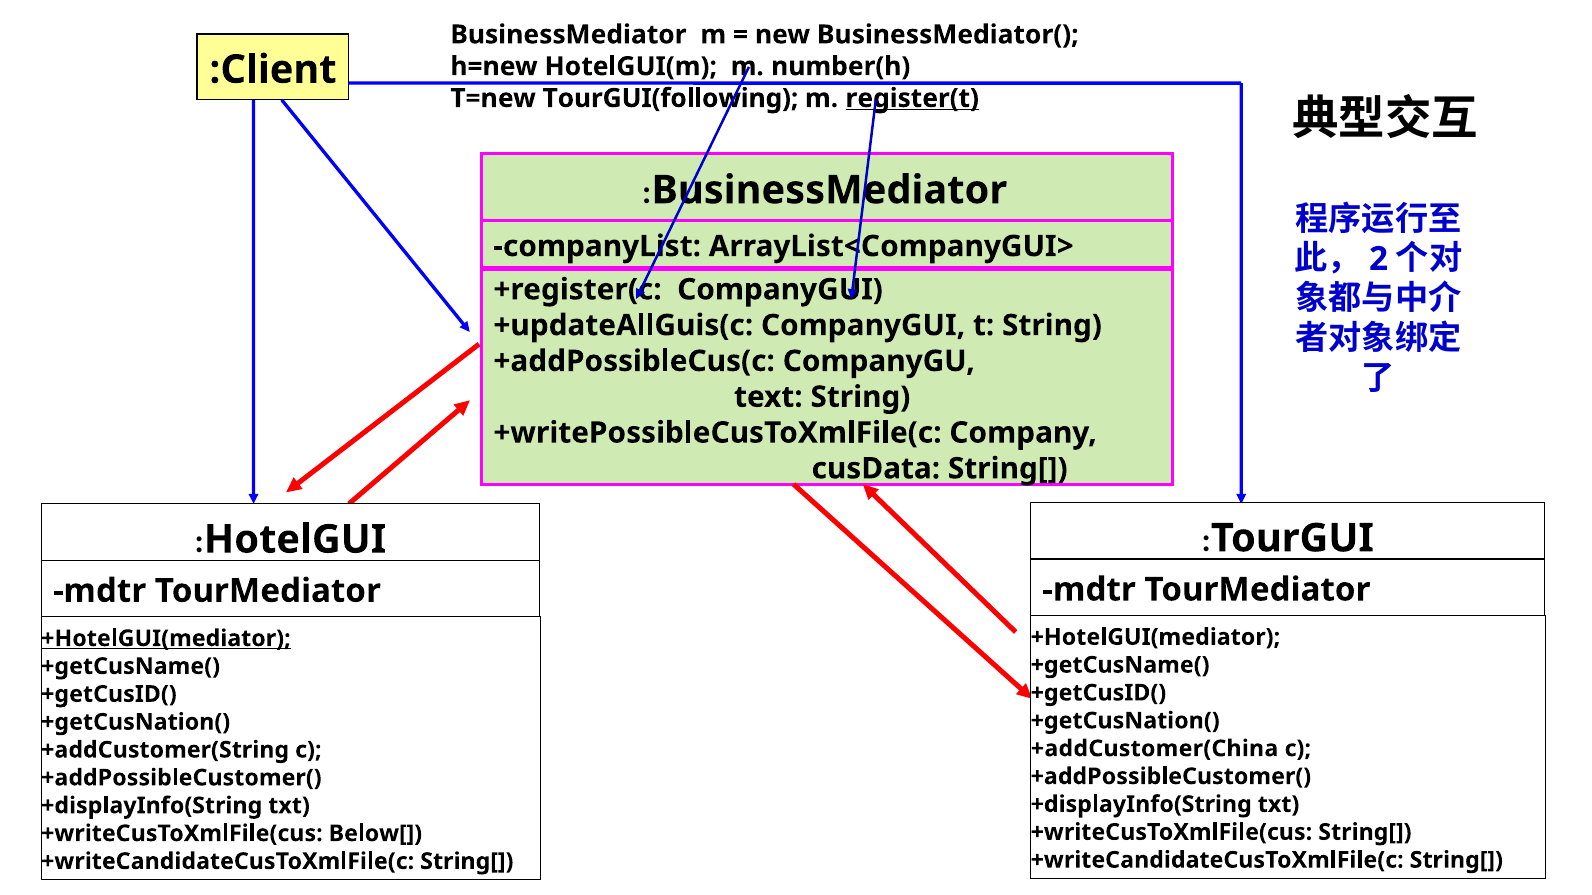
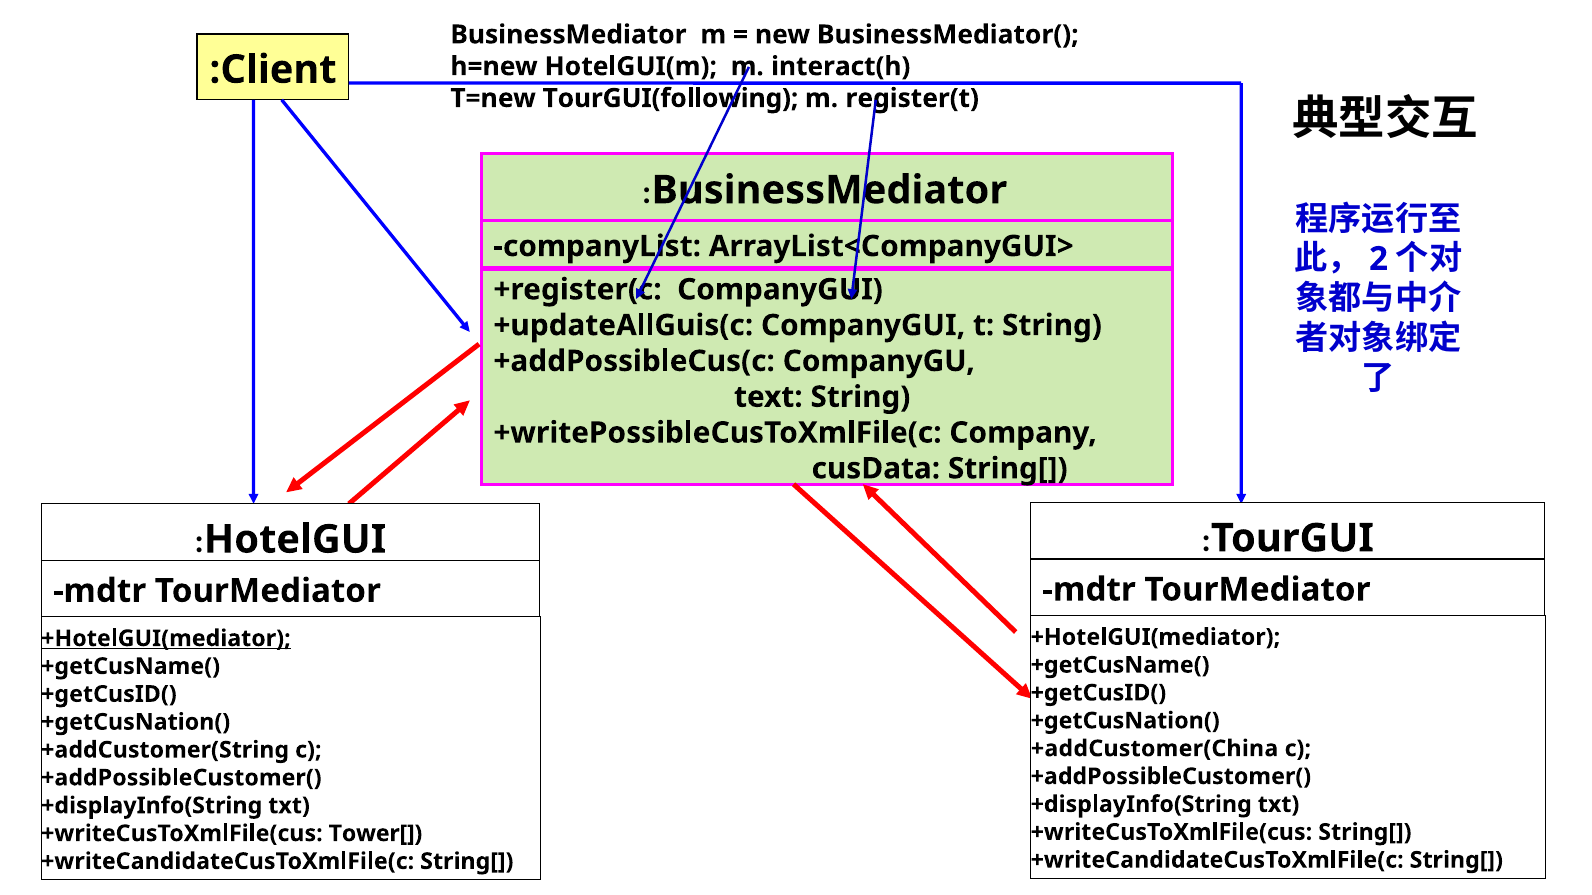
number(h: number(h -> interact(h (841, 67)
register(t underline: present -> none (912, 98)
Below[: Below[ -> Tower[ (375, 834)
